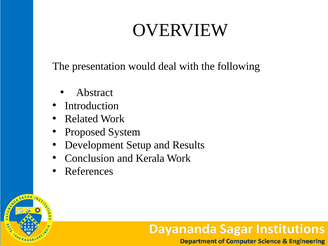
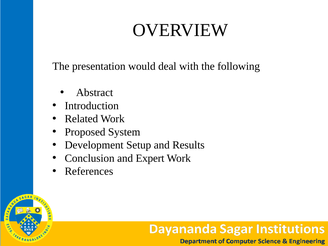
Kerala: Kerala -> Expert (150, 158)
